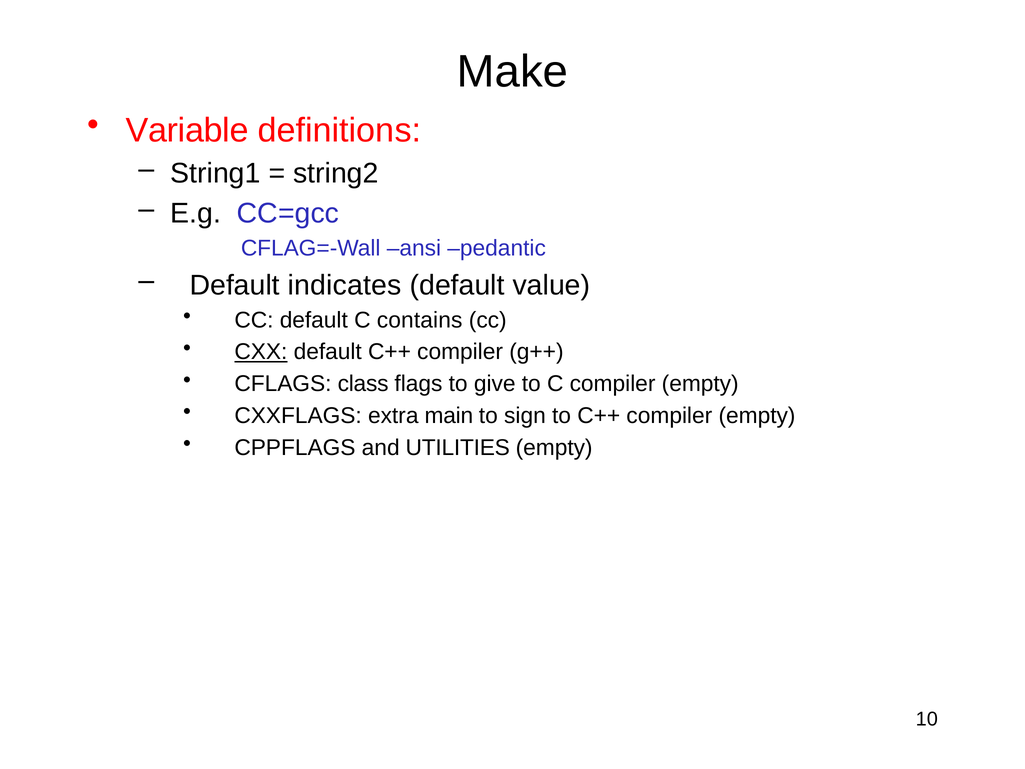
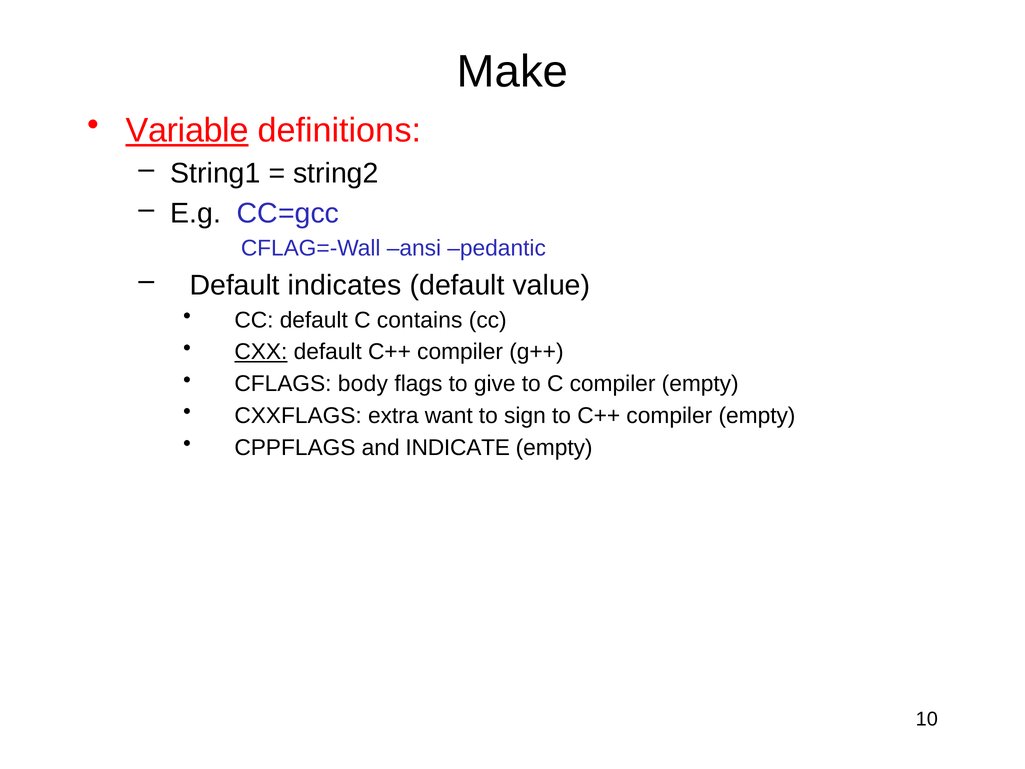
Variable underline: none -> present (187, 131)
class: class -> body (363, 384)
main: main -> want (449, 416)
UTILITIES: UTILITIES -> INDICATE (458, 447)
